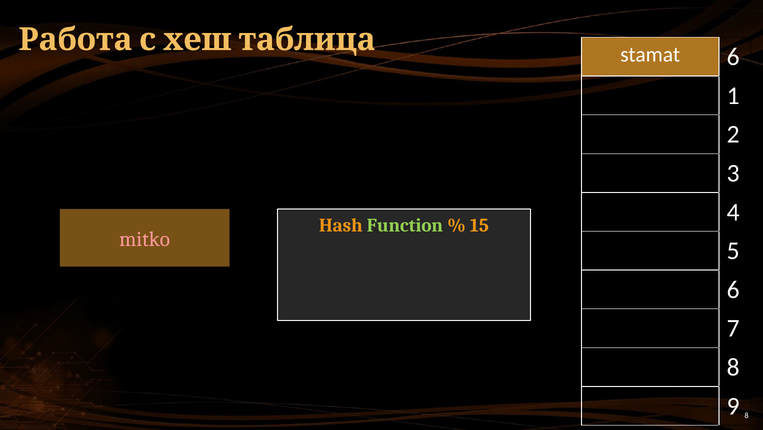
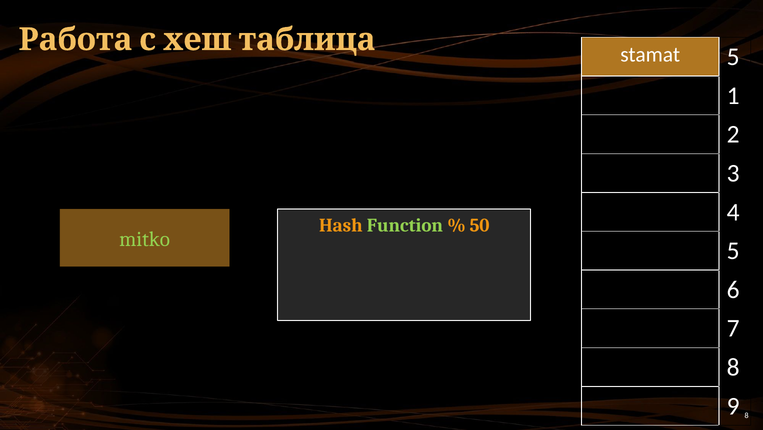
stamat 6: 6 -> 5 (733, 57)
15: 15 -> 50 (480, 225)
mitko colour: pink -> light green (145, 239)
